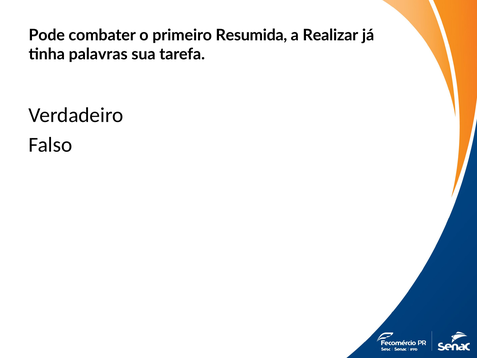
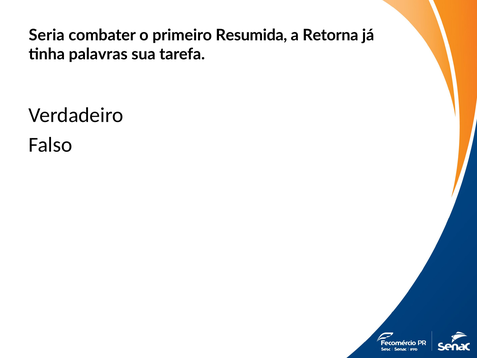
Pode: Pode -> Seria (47, 35)
Realizar: Realizar -> Retorna (330, 35)
